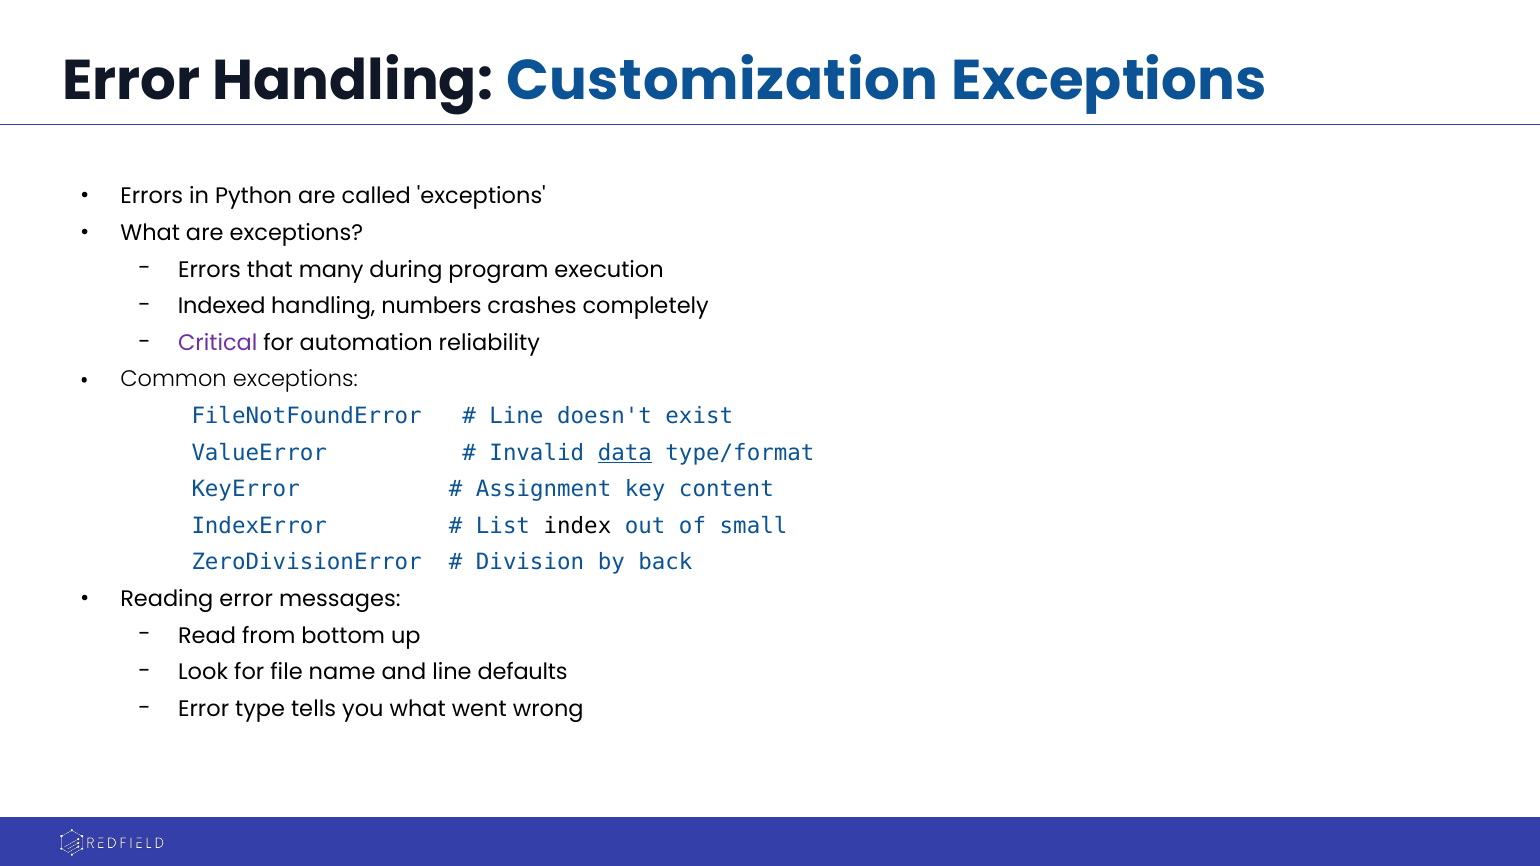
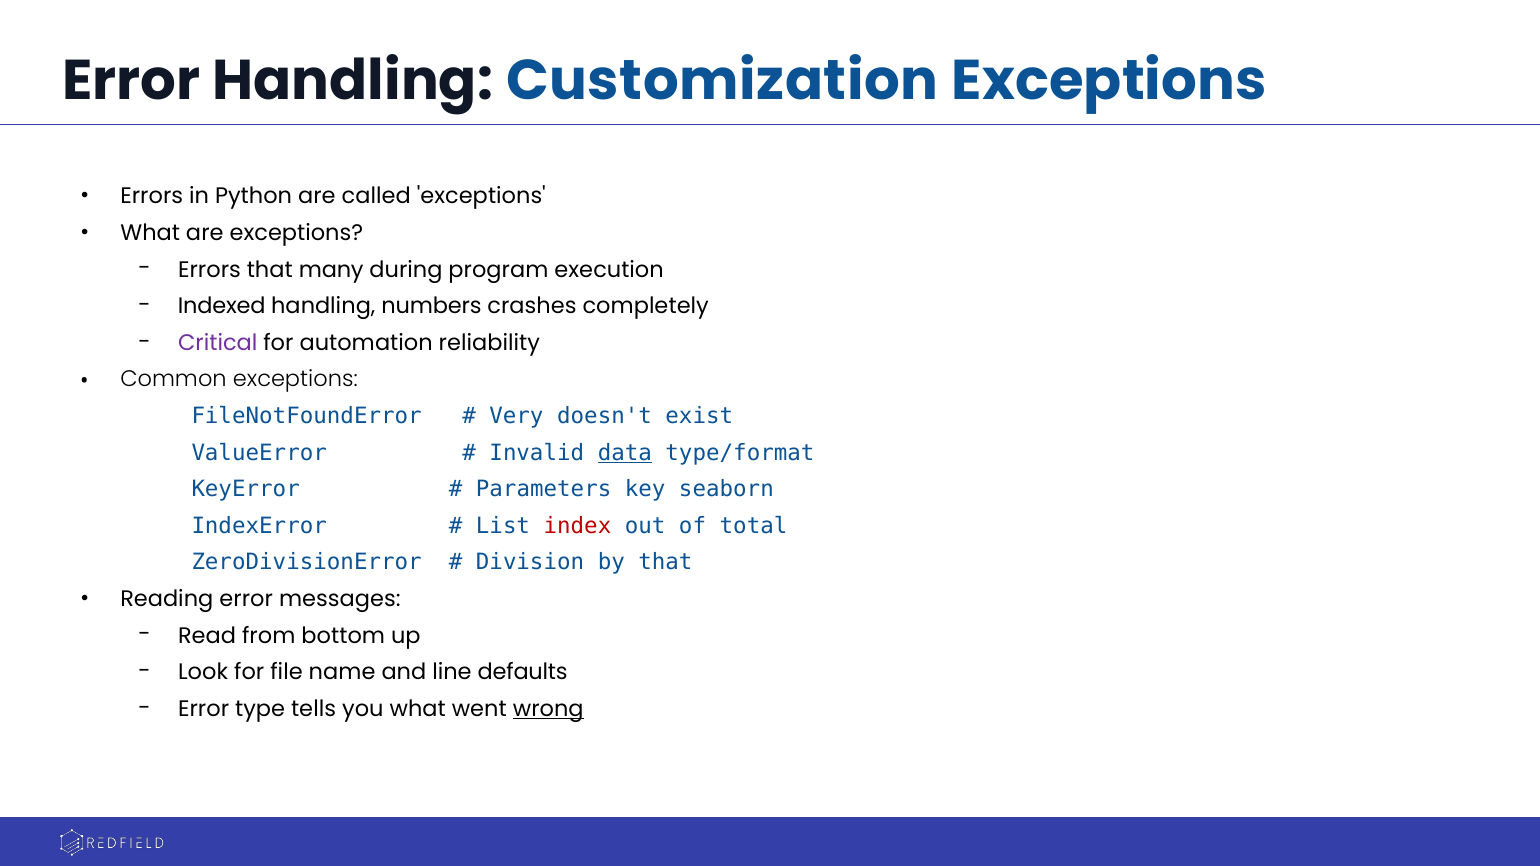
Line: Line -> Very (516, 416)
Assignment: Assignment -> Parameters (544, 489)
content: content -> seaborn (726, 489)
index colour: black -> red (577, 526)
small: small -> total (754, 526)
by back: back -> that (665, 563)
wrong underline: none -> present (548, 709)
